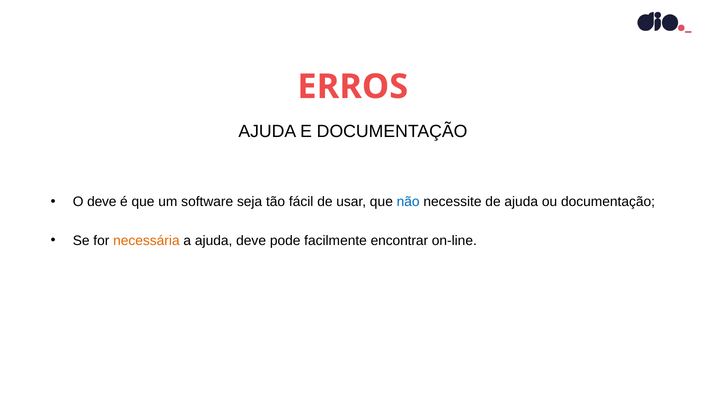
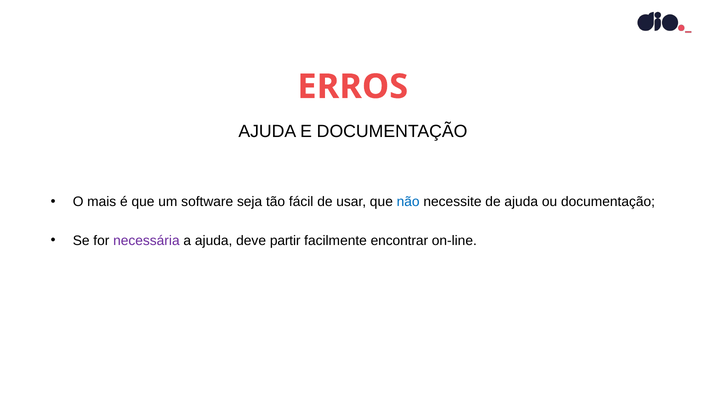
O deve: deve -> mais (102, 202)
necessária colour: orange -> purple (146, 241)
pode: pode -> partir (285, 241)
